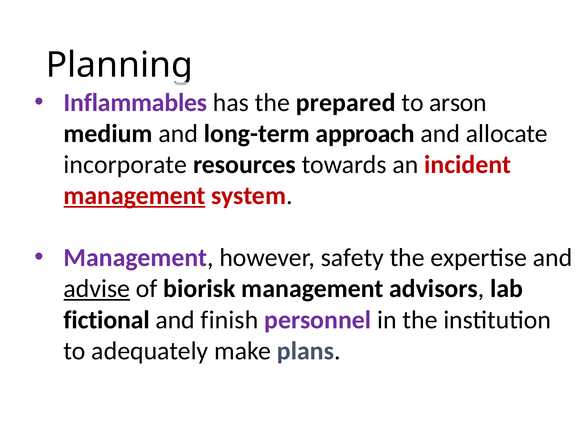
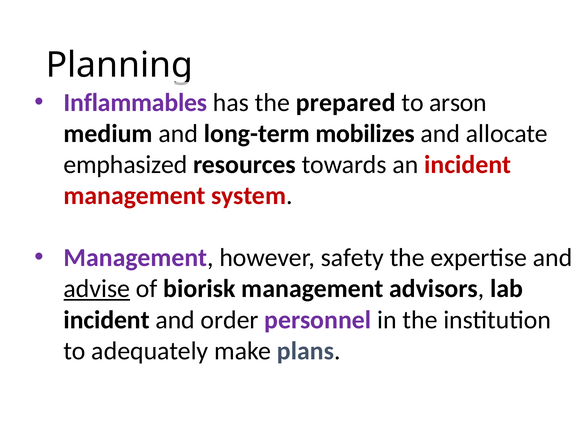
approach: approach -> mobilizes (365, 134)
incorporate: incorporate -> emphasized (125, 165)
management underline: present -> none (135, 196)
fictional: fictional -> incident (107, 320)
finish: finish -> order (230, 320)
